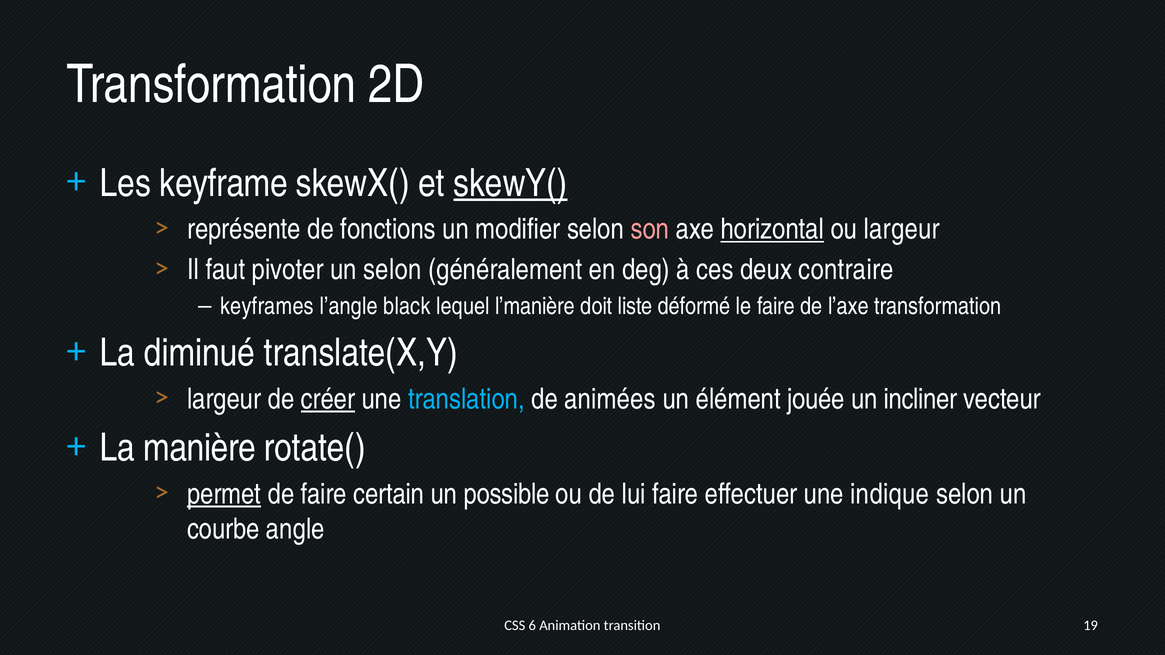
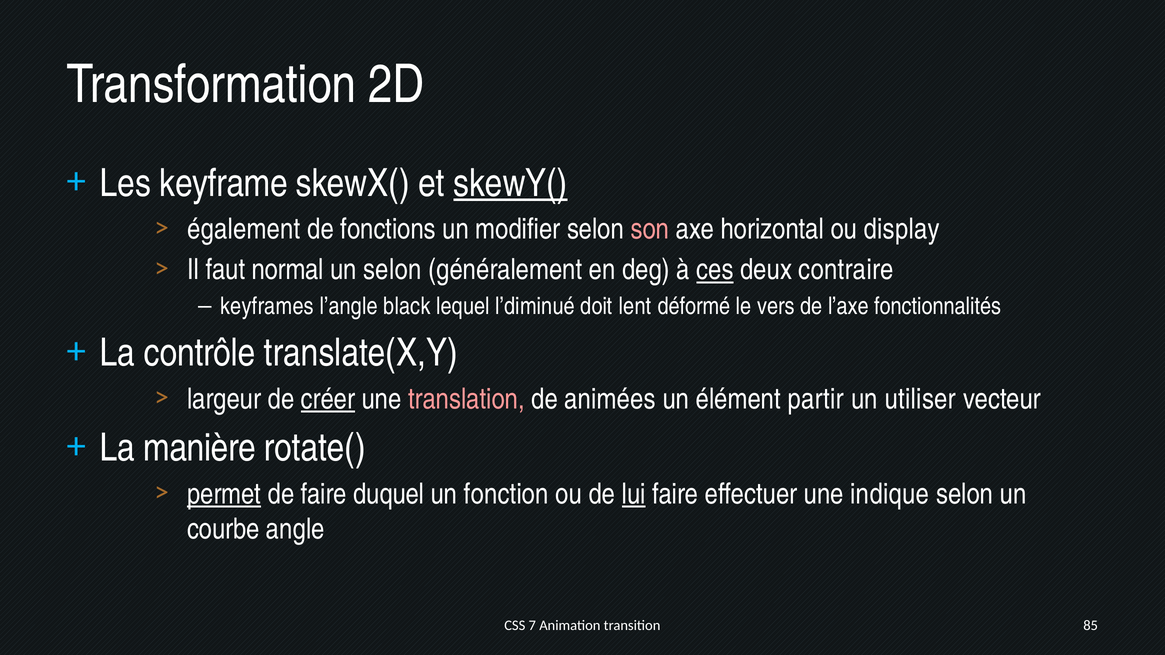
représente: représente -> également (244, 229)
horizontal underline: present -> none (772, 229)
ou largeur: largeur -> display (902, 229)
pivoter: pivoter -> normal (288, 270)
ces underline: none -> present (715, 270)
l’manière: l’manière -> l’diminué (535, 307)
liste: liste -> lent (635, 307)
le faire: faire -> vers (776, 307)
l’axe transformation: transformation -> fonctionnalités (938, 307)
diminué: diminué -> contrôle (200, 353)
translation colour: light blue -> pink (466, 399)
jouée: jouée -> partir (816, 399)
incliner: incliner -> utiliser (920, 399)
certain: certain -> duquel (389, 494)
possible: possible -> fonction (506, 494)
lui underline: none -> present (634, 494)
6: 6 -> 7 (532, 626)
19: 19 -> 85 (1091, 626)
